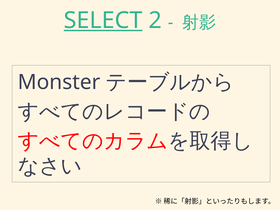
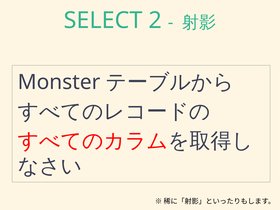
SELECT underline: present -> none (103, 20)
